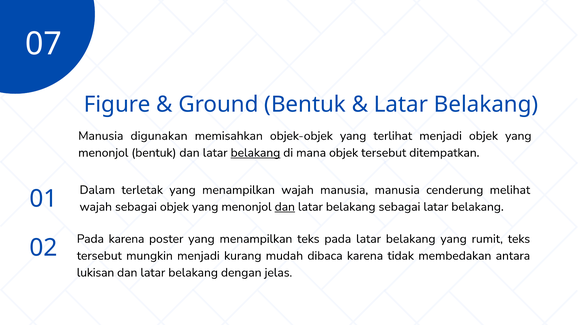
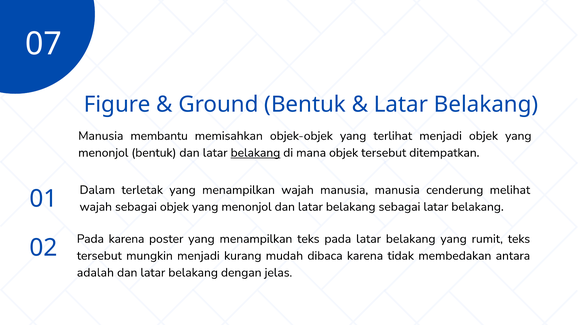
digunakan: digunakan -> membantu (159, 136)
dan underline: present -> none (285, 207)
lukisan: lukisan -> adalah (95, 273)
